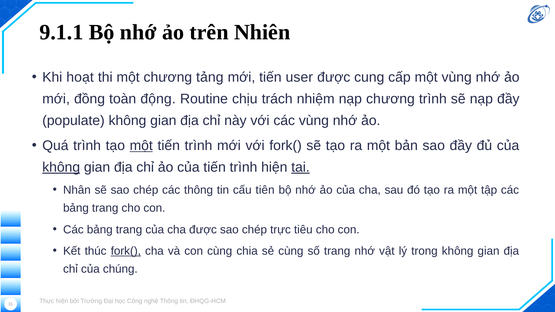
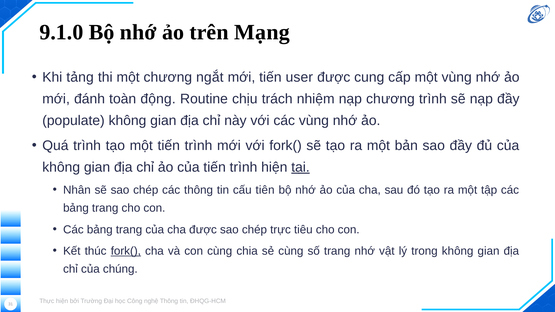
9.1.1: 9.1.1 -> 9.1.0 (61, 32)
Nhiên: Nhiên -> Mạng (262, 32)
hoạt: hoạt -> tảng (80, 77)
tảng: tảng -> ngắt (210, 77)
đồng: đồng -> đánh (90, 99)
một underline: present -> none (141, 146)
không underline: present -> none (61, 167)
